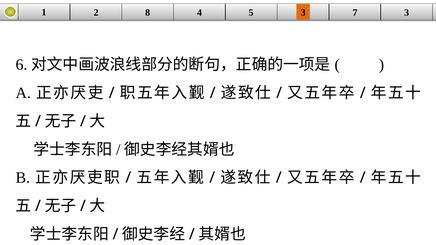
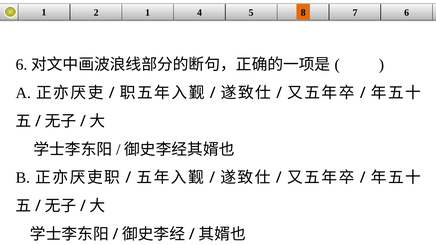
2 8: 8 -> 1 (148, 13)
5 3: 3 -> 8 (303, 13)
7 3: 3 -> 6 (407, 13)
